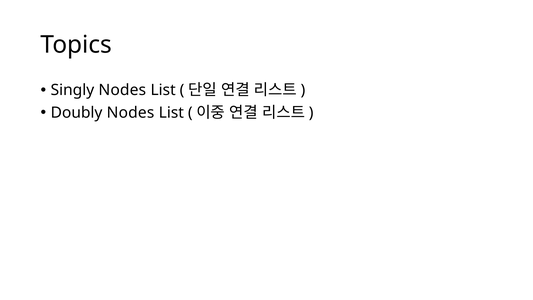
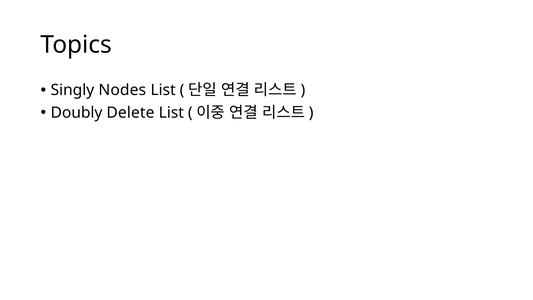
Doubly Nodes: Nodes -> Delete (130, 112)
